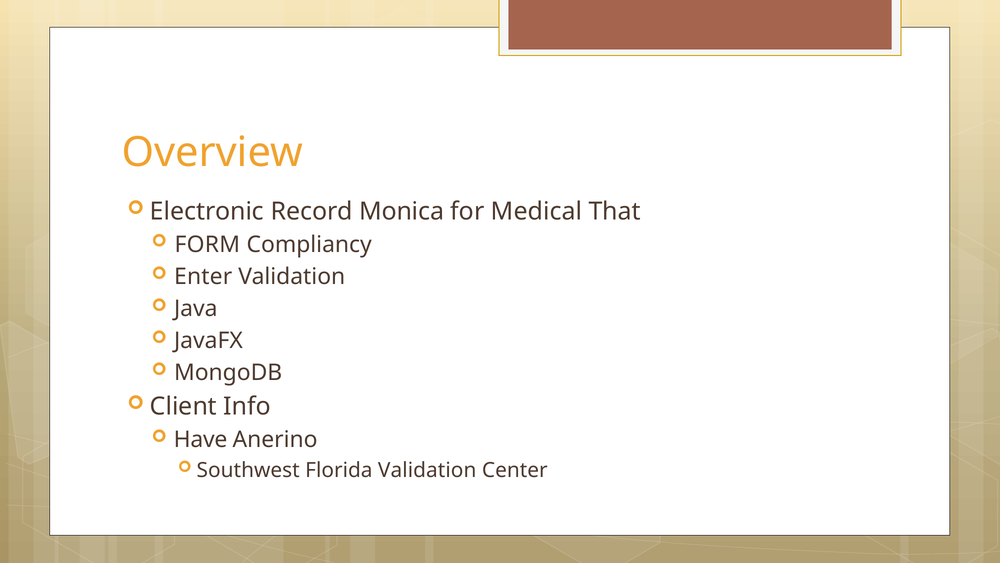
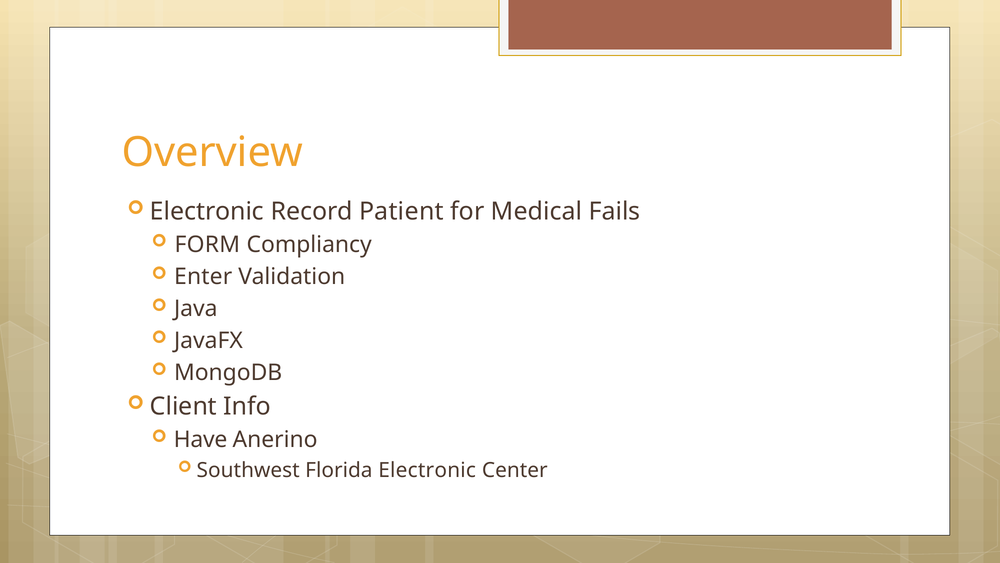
Monica: Monica -> Patient (401, 211)
That: That -> Fails (614, 211)
Florida Validation: Validation -> Electronic (427, 470)
